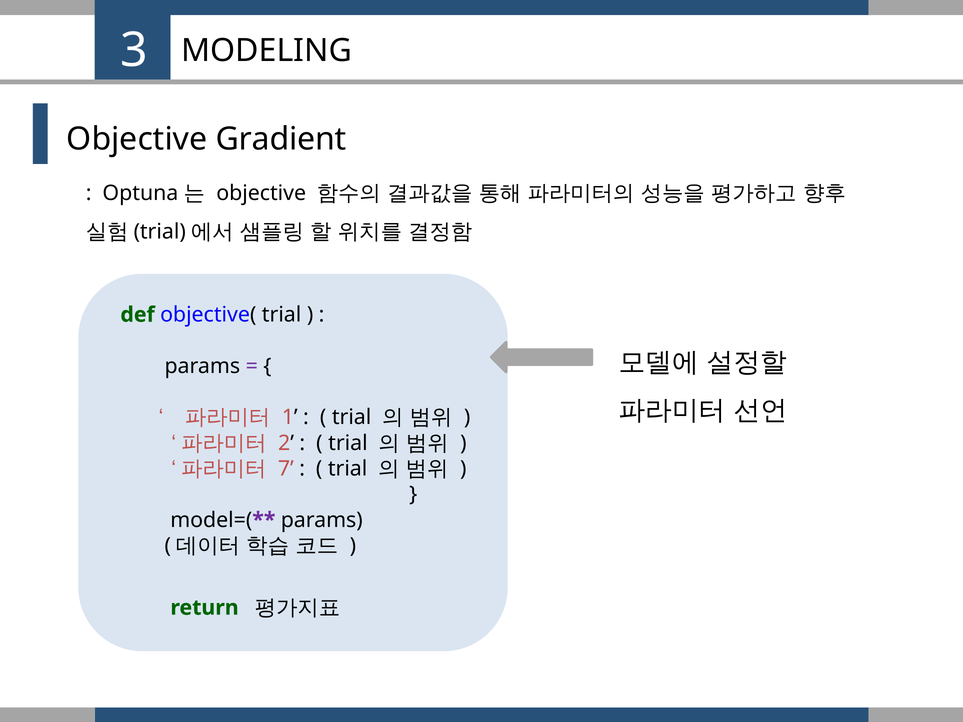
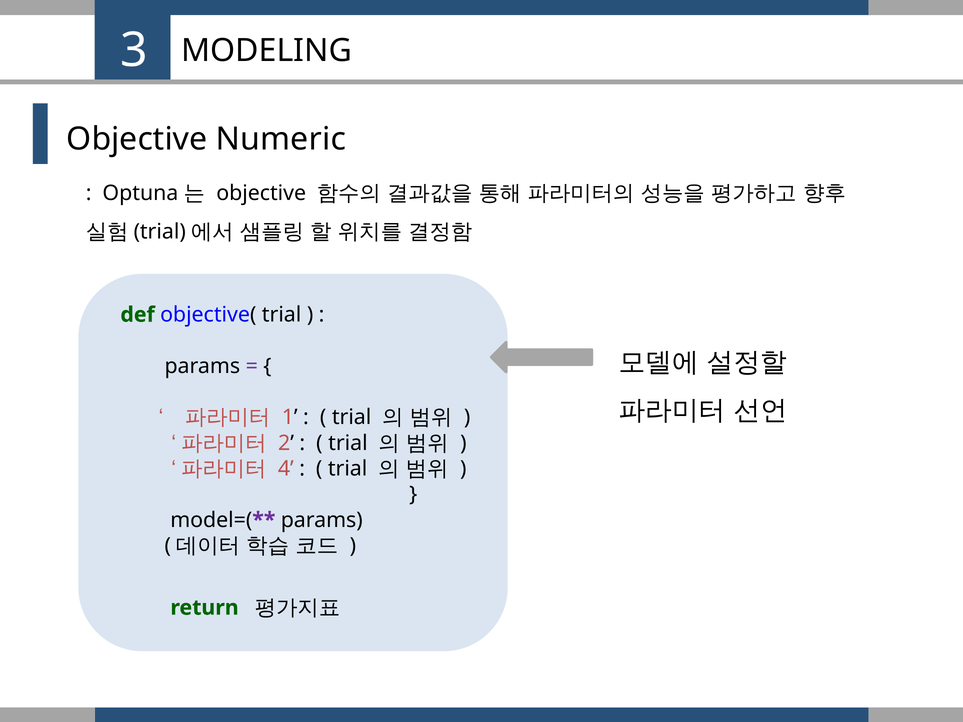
Gradient: Gradient -> Numeric (281, 139)
7: 7 -> 4 (286, 469)
